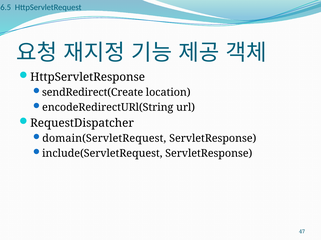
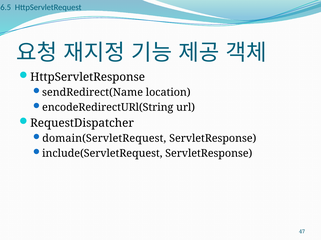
sendRedirect(Create: sendRedirect(Create -> sendRedirect(Name (93, 93)
